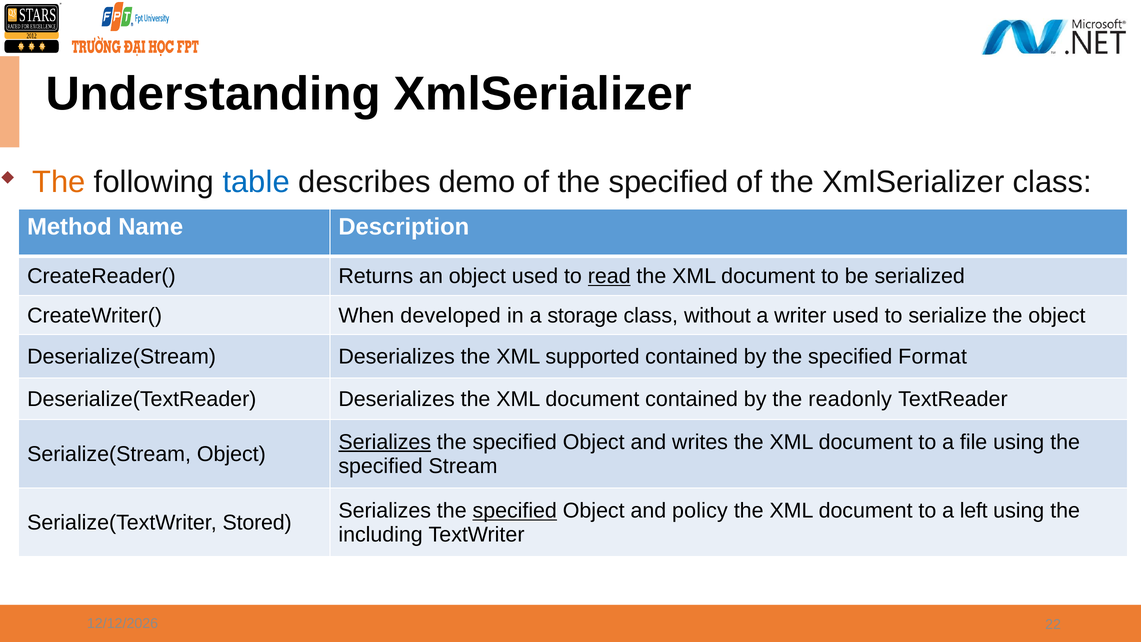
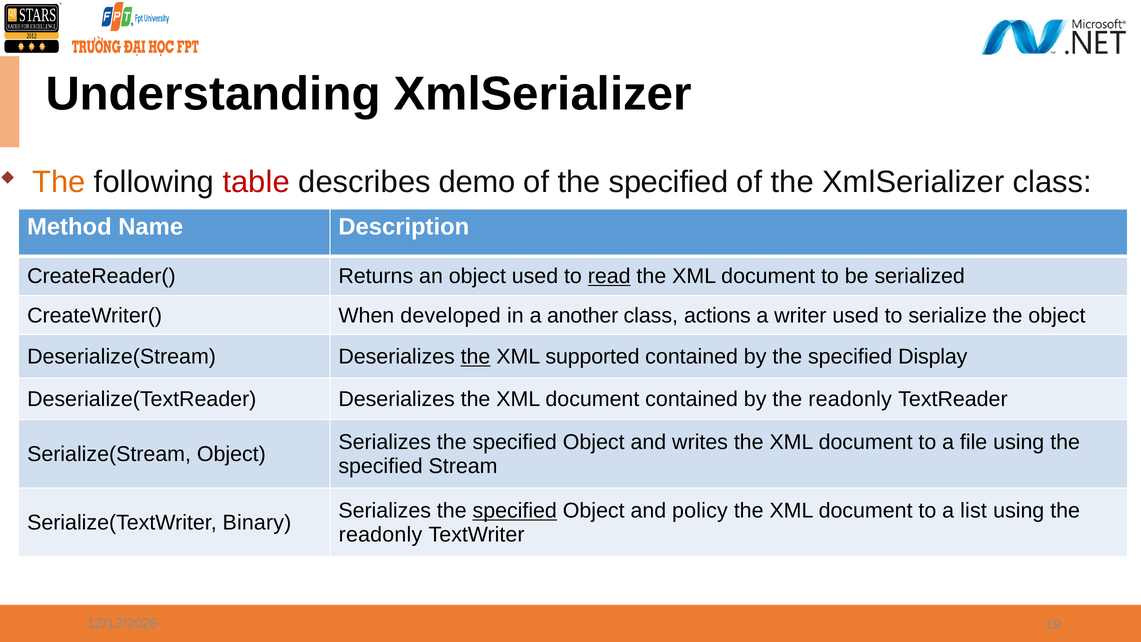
table colour: blue -> red (256, 182)
storage: storage -> another (583, 315)
without: without -> actions (717, 315)
the underline: none -> present (476, 357)
Format: Format -> Display (933, 357)
Serializes underline: present -> none (385, 442)
left: left -> list (974, 511)
Stored: Stored -> Binary (257, 523)
including: including -> readonly (380, 535)
22: 22 -> 19 (1053, 625)
